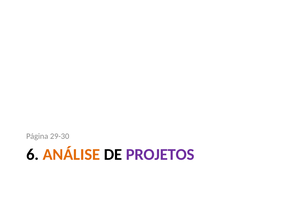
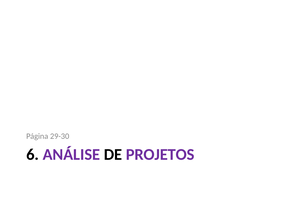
ANÁLISE colour: orange -> purple (71, 155)
